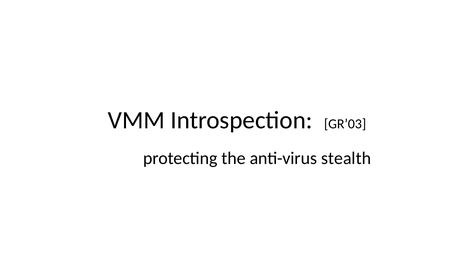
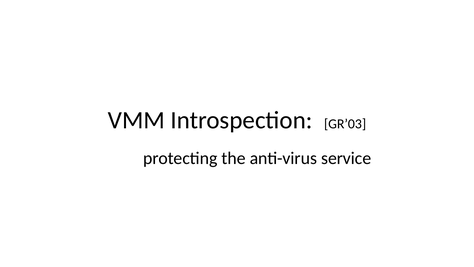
stealth: stealth -> service (346, 158)
